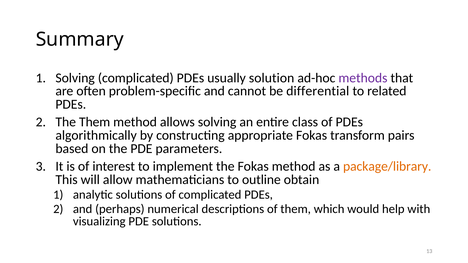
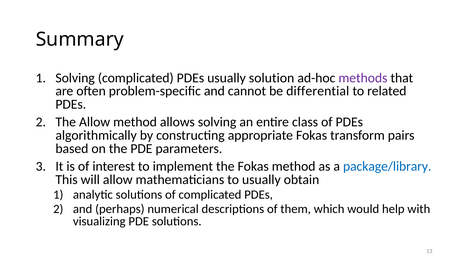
The Them: Them -> Allow (95, 122)
package/library colour: orange -> blue (387, 166)
to outline: outline -> usually (261, 180)
